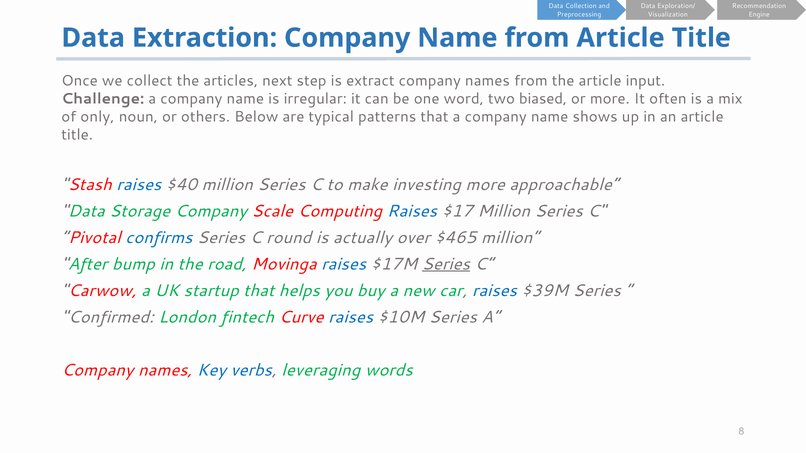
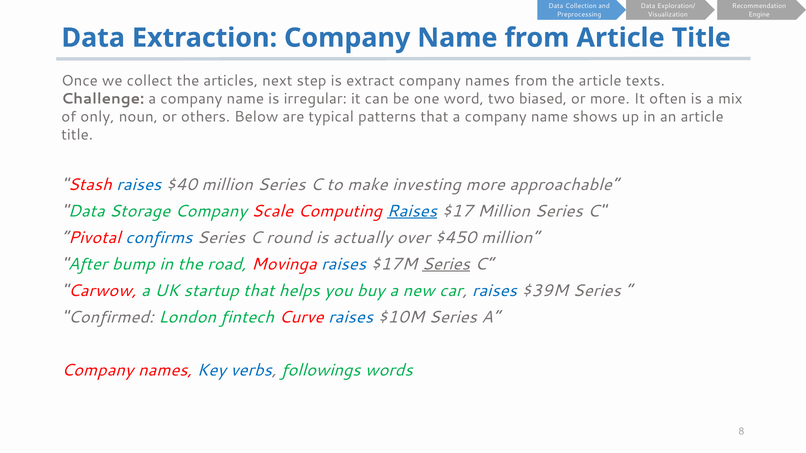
input: input -> texts (645, 81)
Raises underline: none -> present (412, 211)
$465: $465 -> $450 (456, 238)
leveraging: leveraging -> followings (321, 370)
